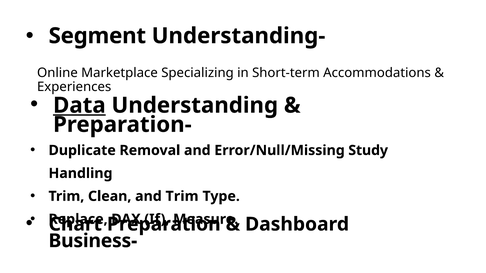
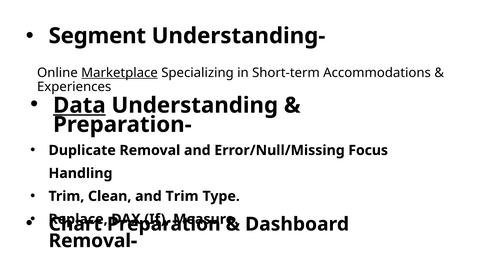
Marketplace underline: none -> present (120, 73)
Study: Study -> Focus (368, 151)
Business-: Business- -> Removal- (93, 241)
